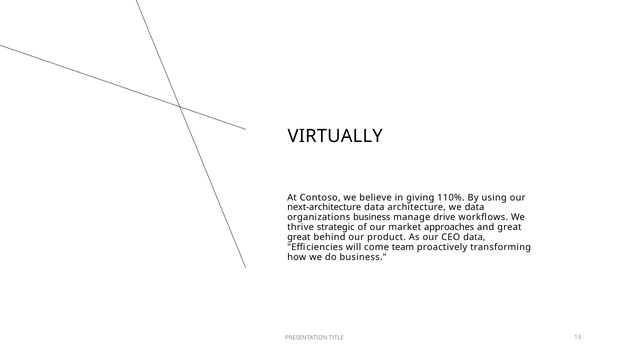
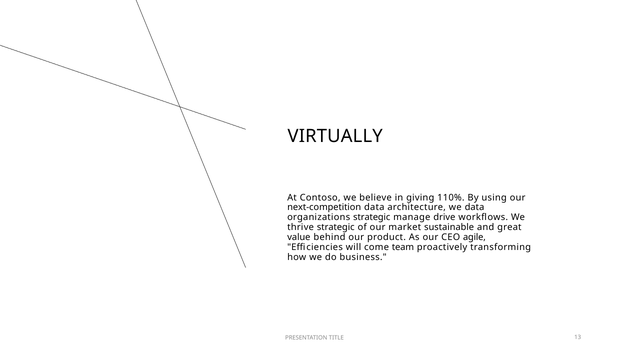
next-architecture: next-architecture -> next-competition (324, 207)
organizations business: business -> strategic (372, 217)
approaches: approaches -> sustainable (449, 227)
great: great -> value (299, 237)
CEO data: data -> agile (474, 237)
